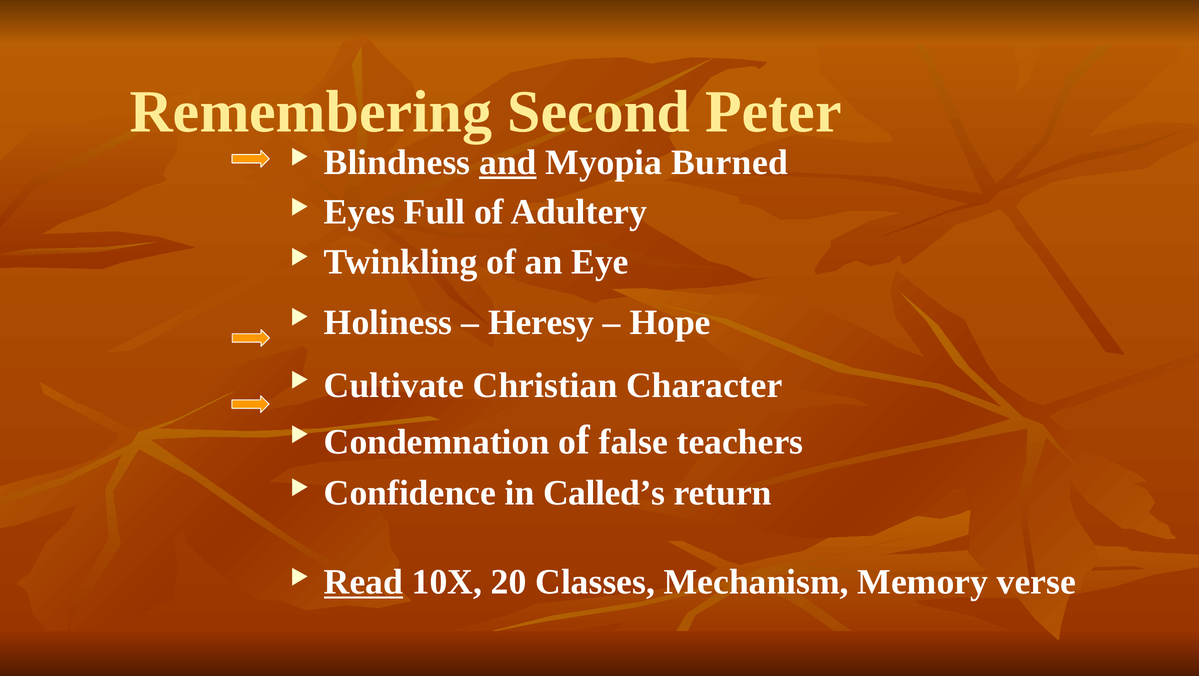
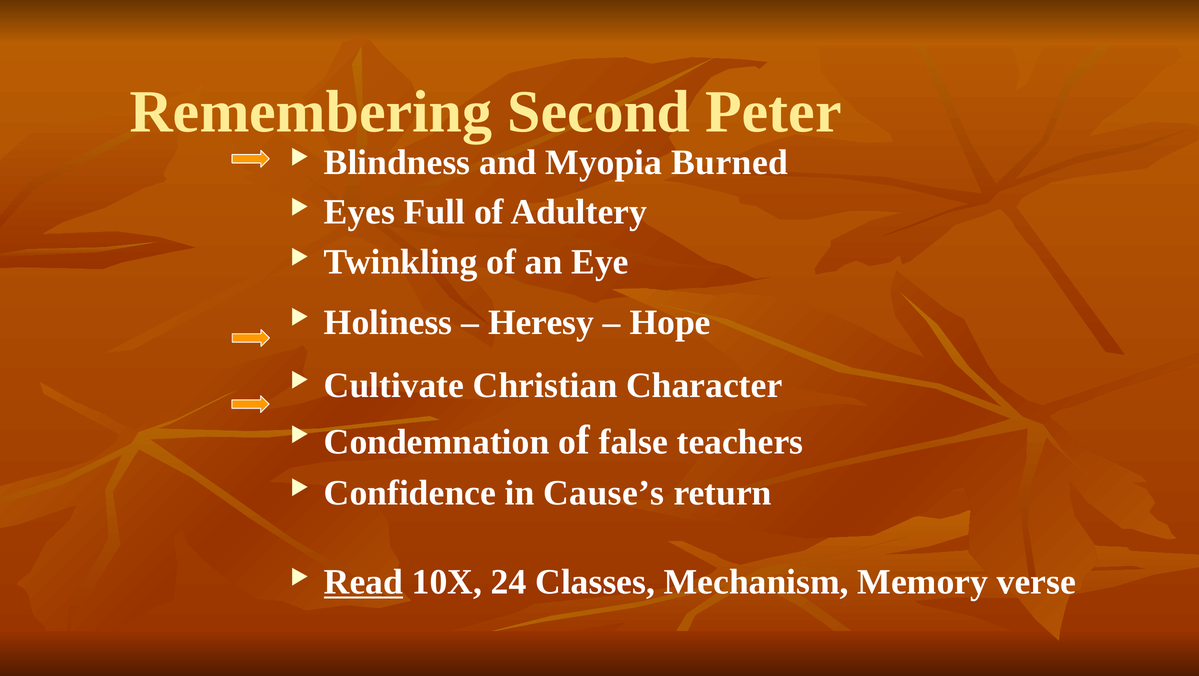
and underline: present -> none (508, 162)
Called’s: Called’s -> Cause’s (604, 493)
20: 20 -> 24 (509, 582)
